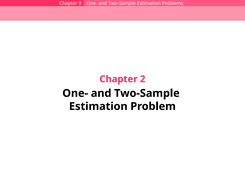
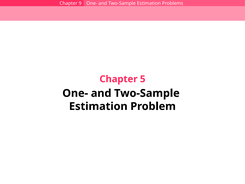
2: 2 -> 5 (143, 79)
